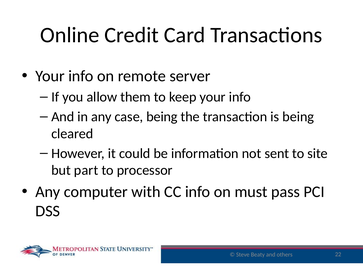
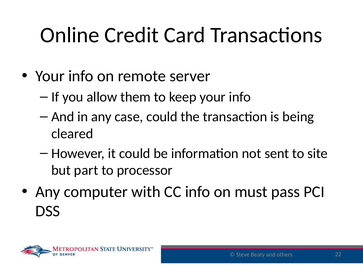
case being: being -> could (162, 117)
